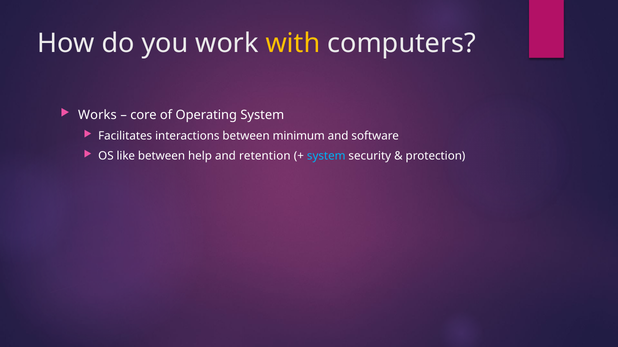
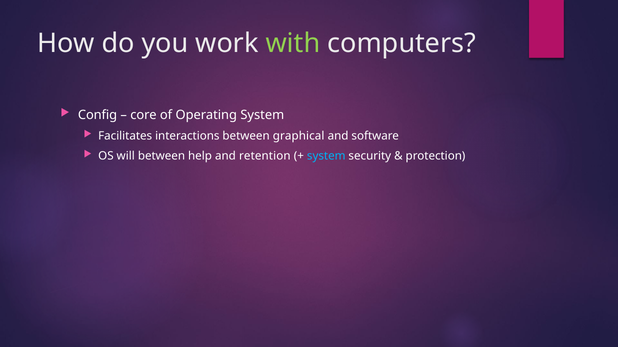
with colour: yellow -> light green (293, 43)
Works: Works -> Config (98, 115)
minimum: minimum -> graphical (299, 136)
like: like -> will (126, 156)
